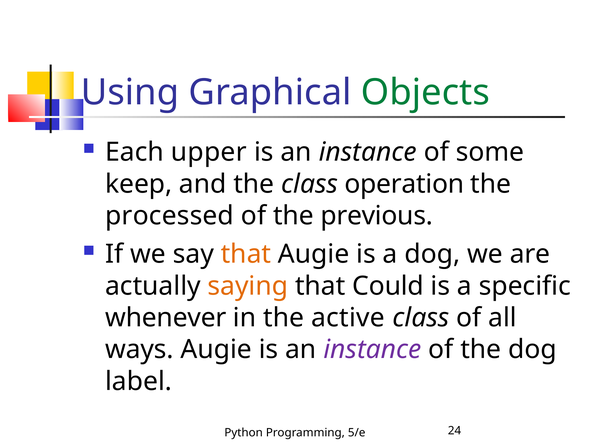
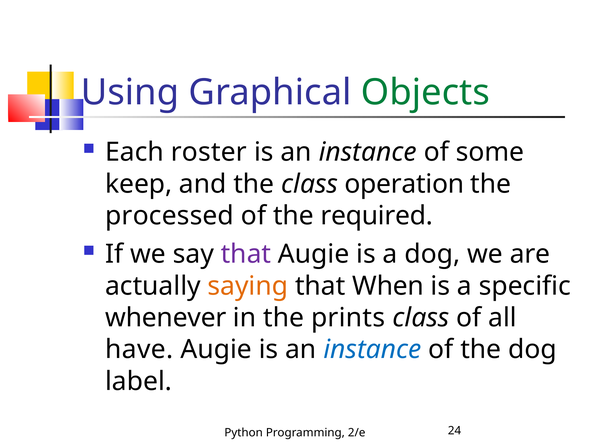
upper: upper -> roster (209, 152)
previous: previous -> required (377, 216)
that colour: orange -> purple (246, 254)
Could: Could -> When (388, 286)
active: active -> prints (348, 318)
ways: ways -> have (139, 350)
instance colour: purple -> blue (372, 350)
5/e: 5/e -> 2/e (357, 433)
